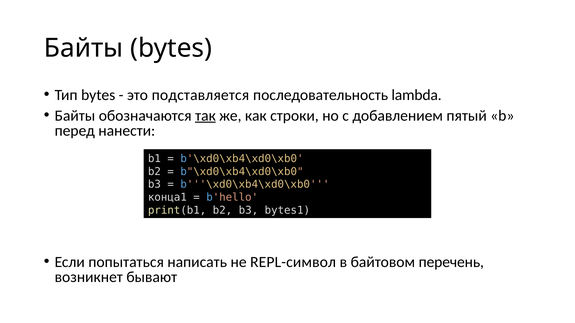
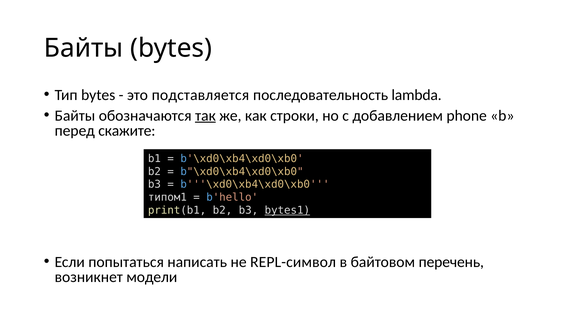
пятый: пятый -> phone (467, 116)
нанести: нанести -> скажите (127, 131)
конца1: конца1 -> типом1 (167, 198)
bytes1 underline: none -> present (287, 211)
бывают: бывают -> модели (152, 277)
